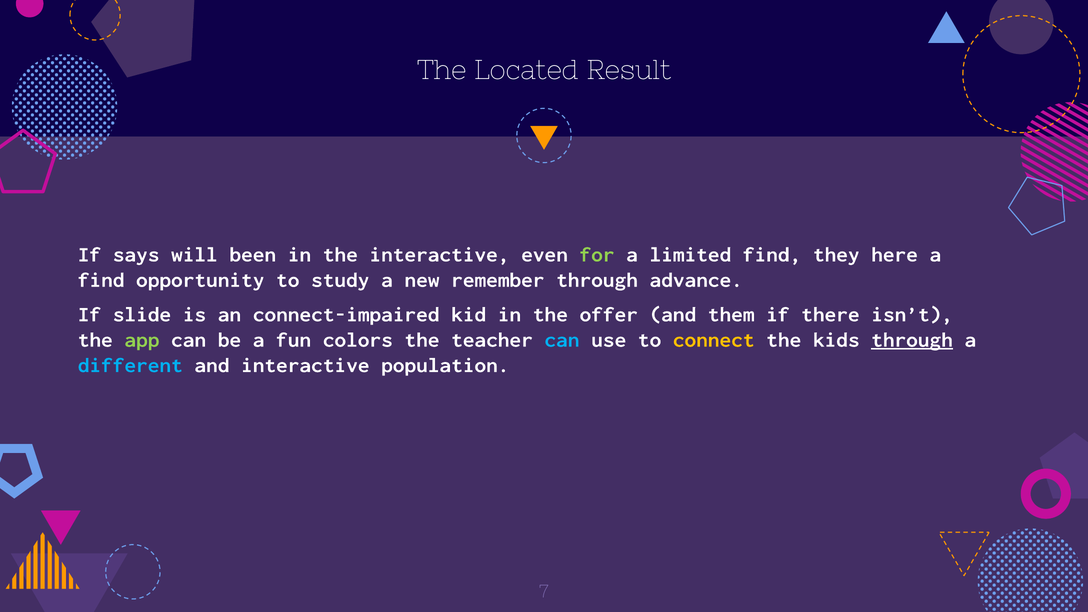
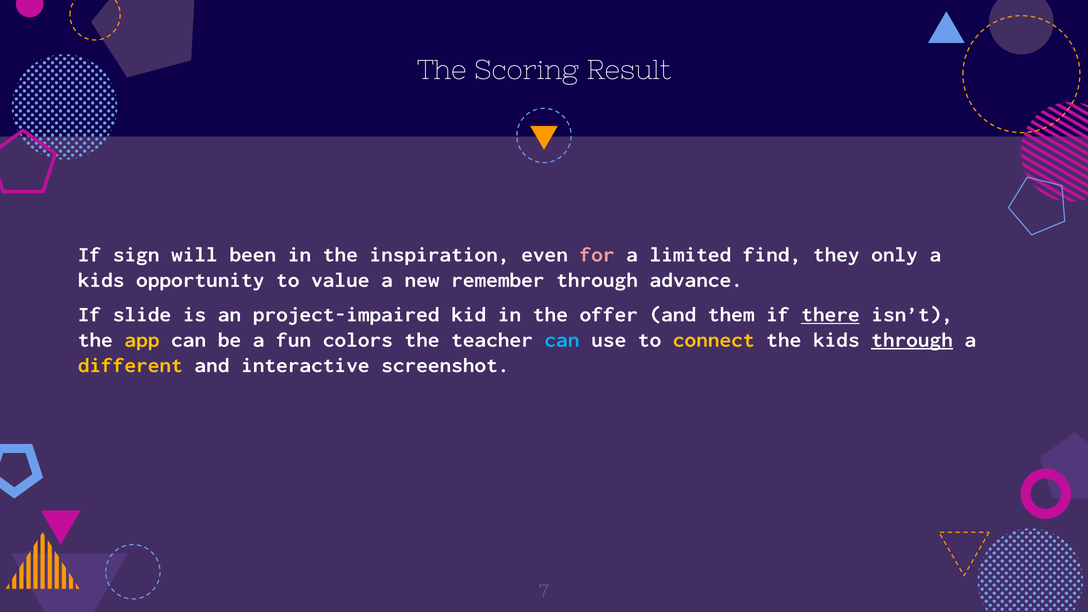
Located: Located -> Scoring (527, 70)
says: says -> sign (136, 254)
the interactive: interactive -> inspiration (439, 254)
for colour: light green -> pink (597, 254)
here: here -> only (895, 254)
find: find -> kids (101, 280)
study: study -> value (340, 280)
connect-impaired: connect-impaired -> project-impaired (346, 314)
there underline: none -> present (830, 314)
app colour: light green -> yellow (142, 340)
different colour: light blue -> yellow (130, 365)
population: population -> screenshot (445, 365)
